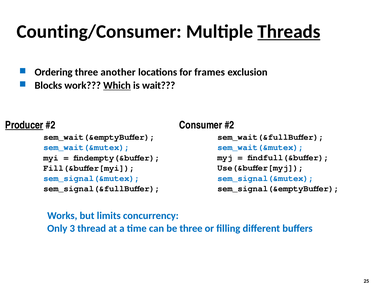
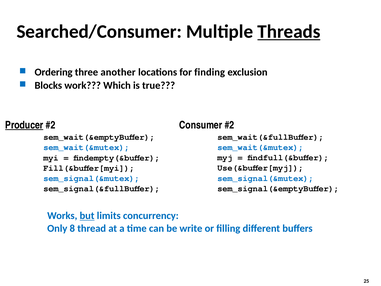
Counting/Consumer: Counting/Consumer -> Searched/Consumer (99, 31)
frames: frames -> finding (210, 72)
Which underline: present -> none (117, 85)
wait: wait -> true (159, 85)
but underline: none -> present (87, 216)
3: 3 -> 8 (72, 228)
be three: three -> write (191, 228)
